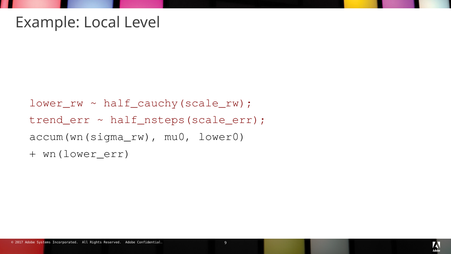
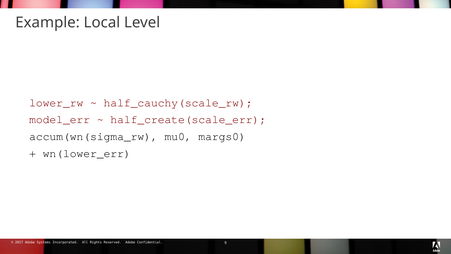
trend_err: trend_err -> model_err (60, 119)
half_nsteps(scale_err: half_nsteps(scale_err -> half_create(scale_err (188, 119)
lower0: lower0 -> margs0 (222, 136)
